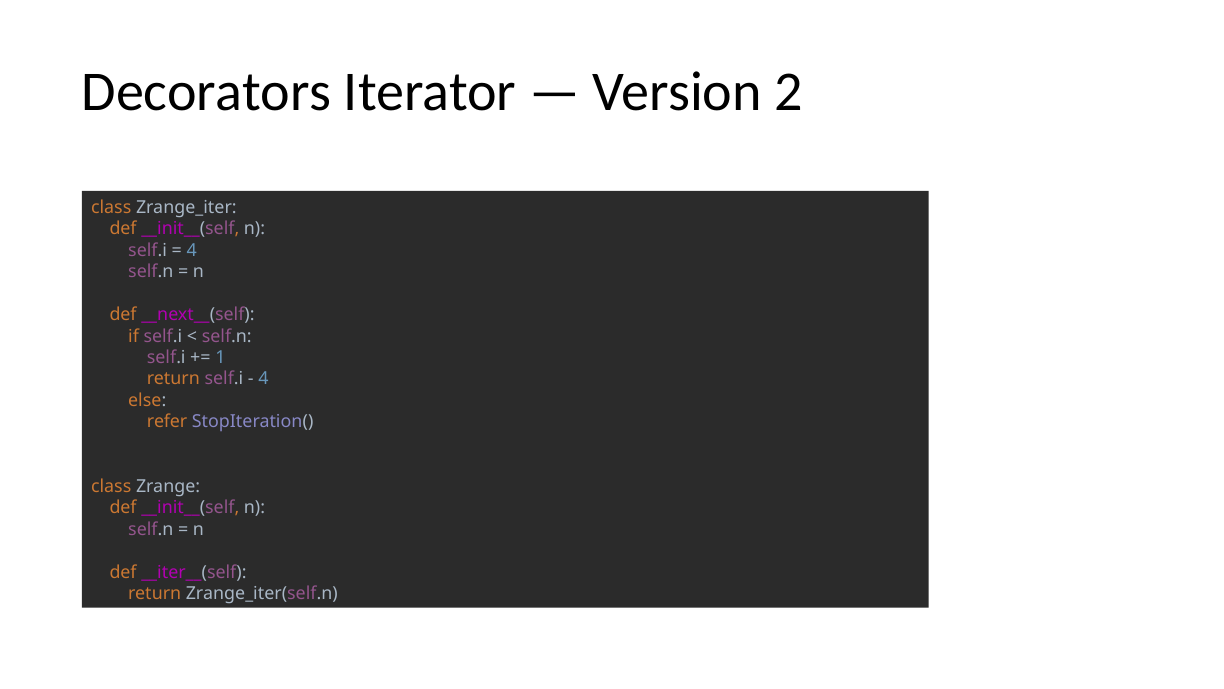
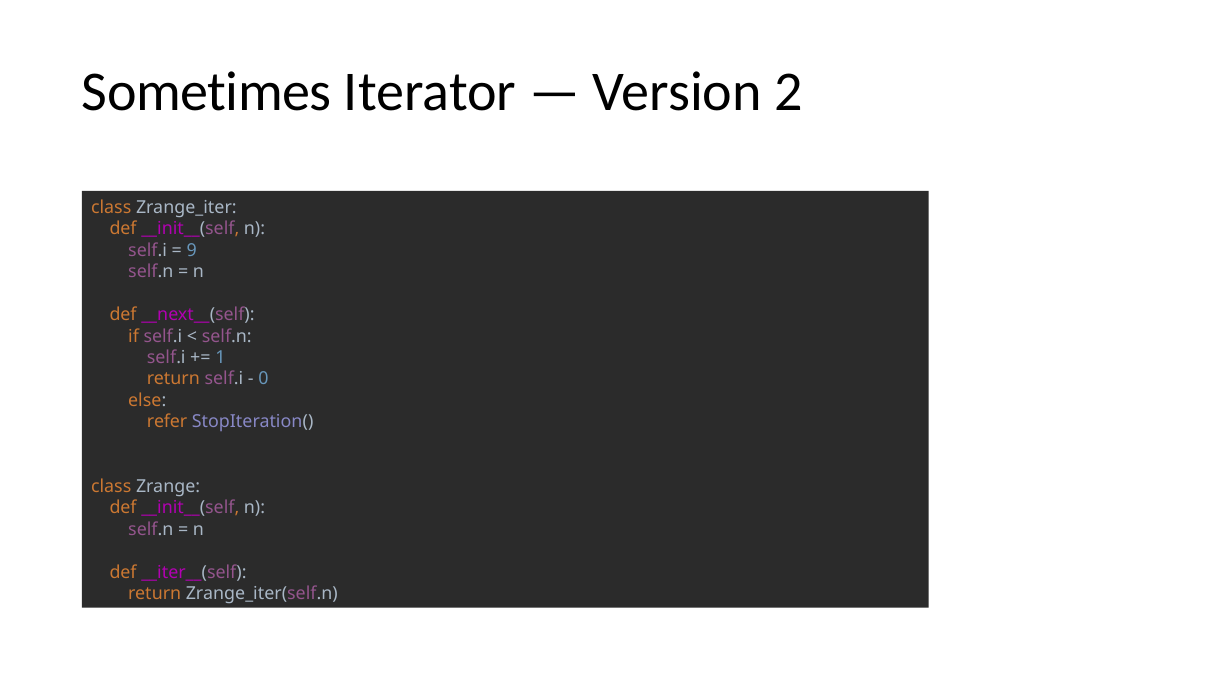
Decorators: Decorators -> Sometimes (207, 92)
4: 4 -> 9 (192, 250)
4: 4 -> 0 (264, 379)
